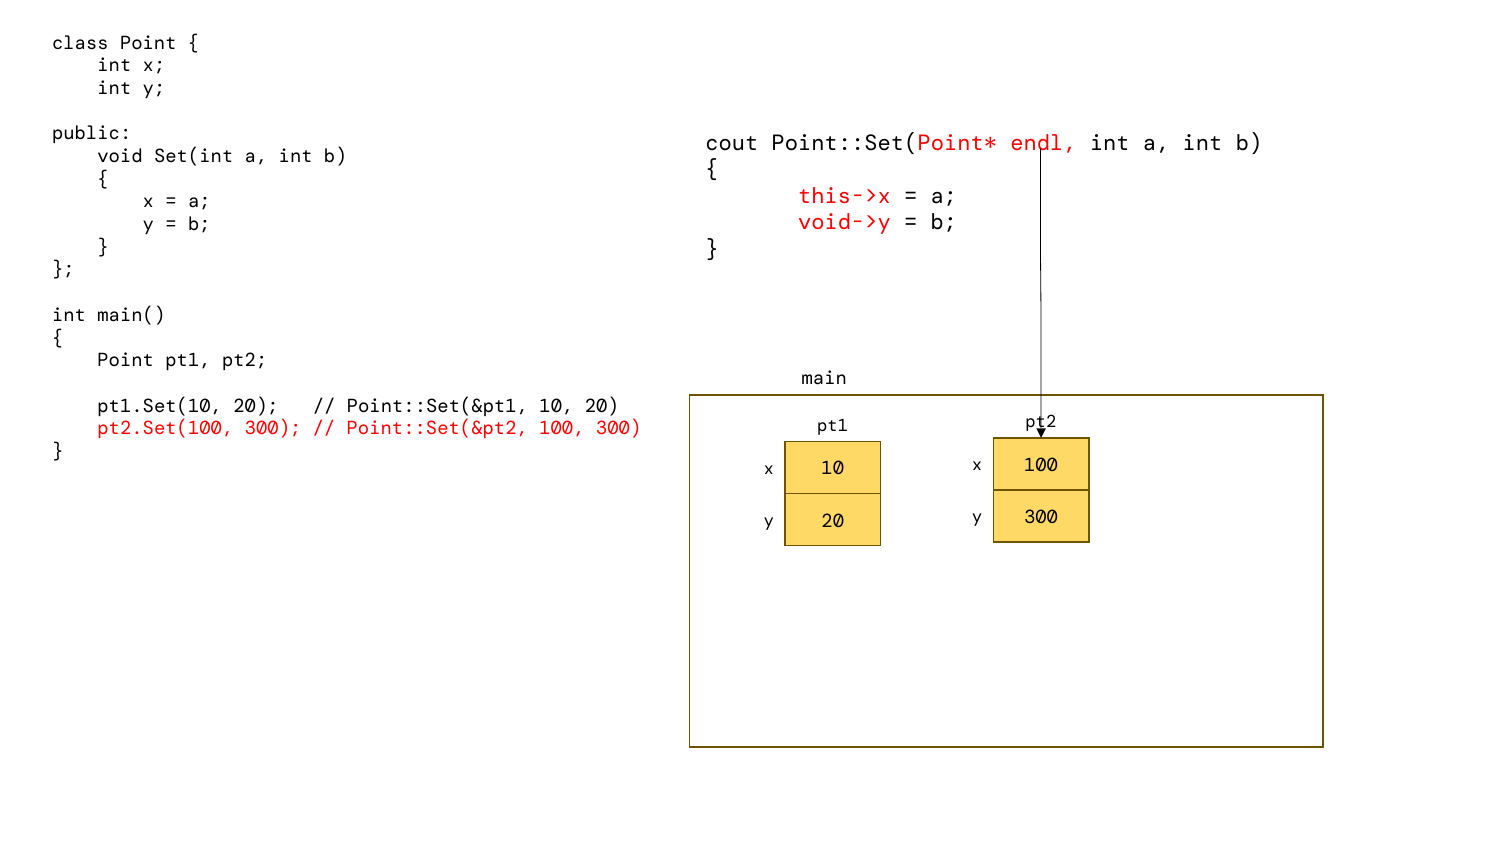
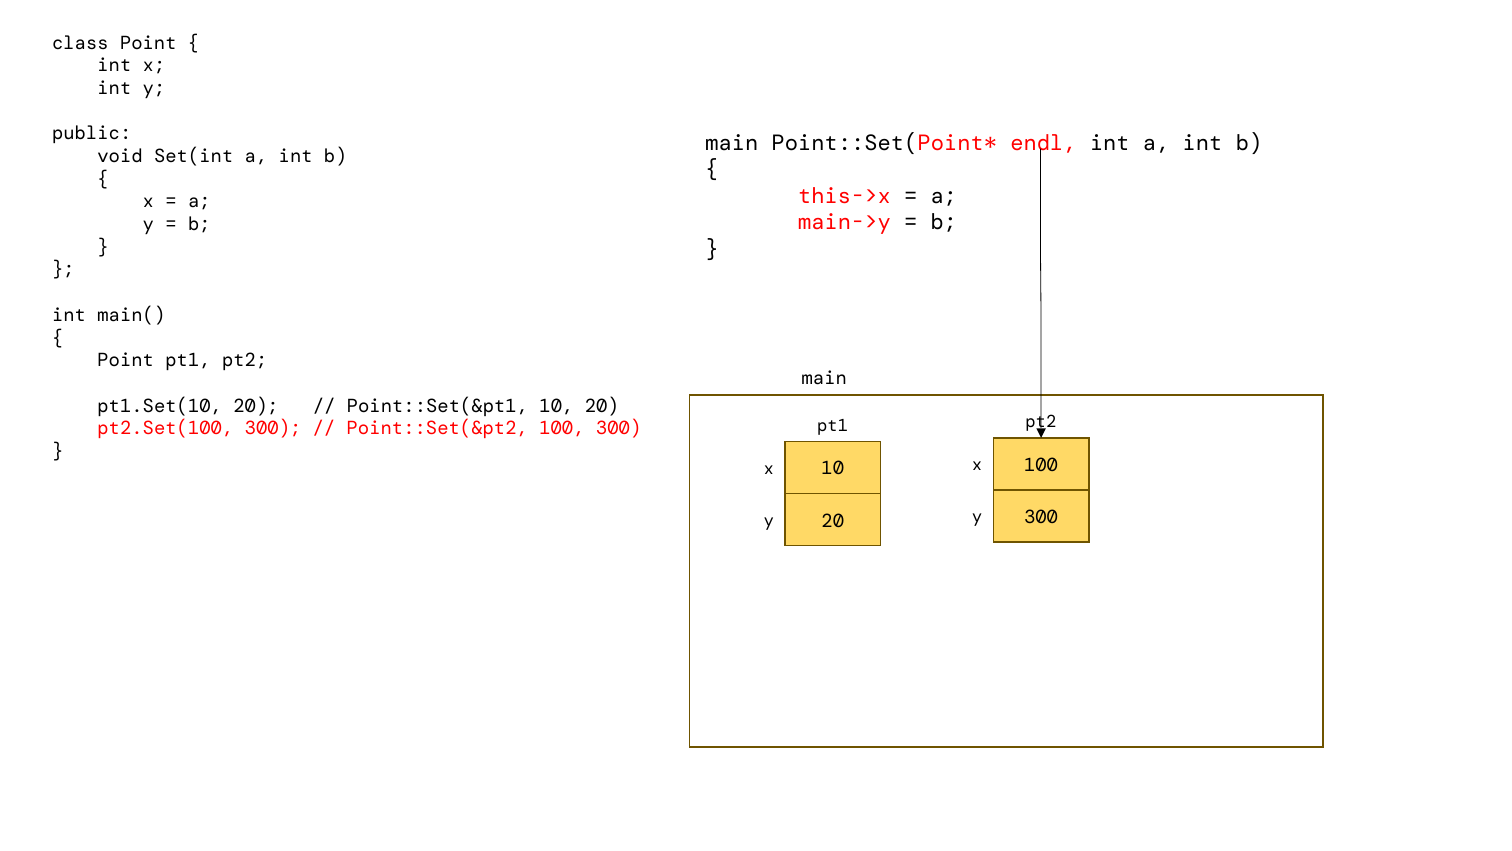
cout: cout -> main (732, 143)
void->y: void->y -> main->y (845, 222)
